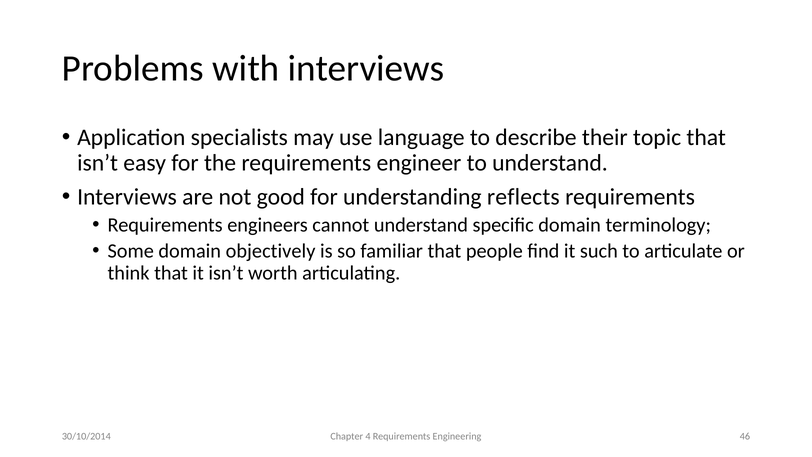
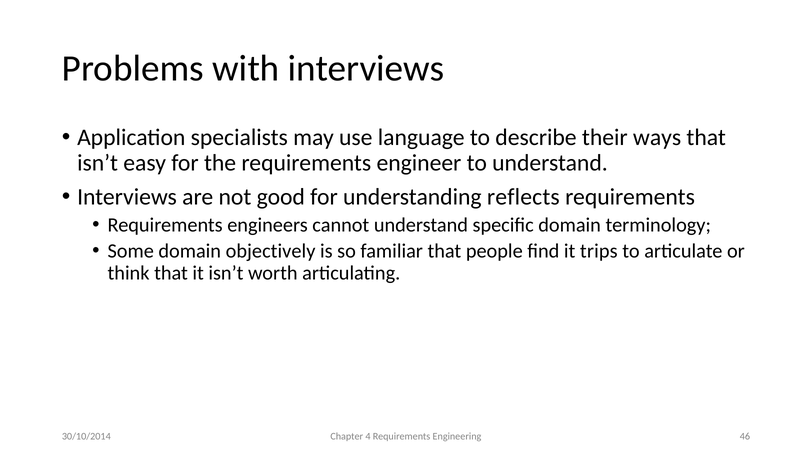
topic: topic -> ways (657, 137)
such: such -> trips (599, 251)
